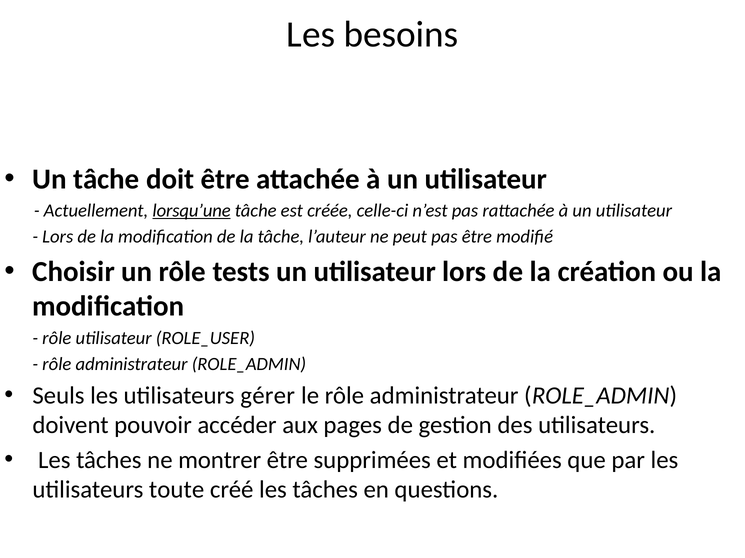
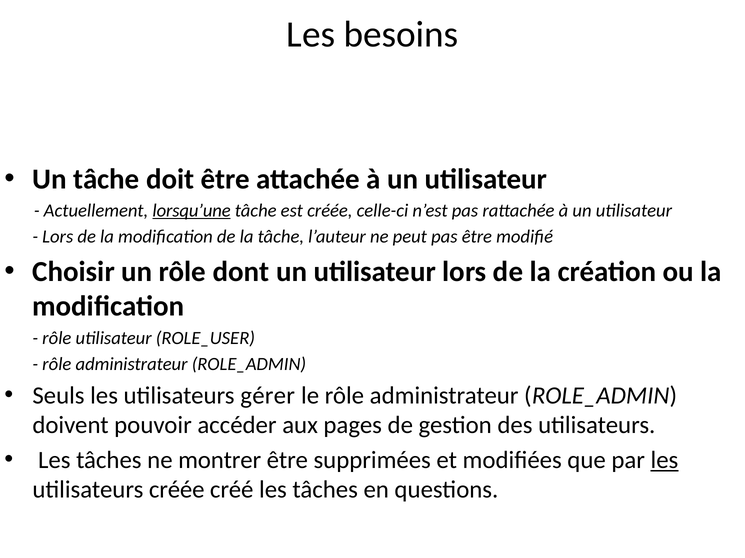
tests: tests -> dont (241, 272)
les underline: none -> present (664, 461)
utilisateurs toute: toute -> créée (177, 490)
